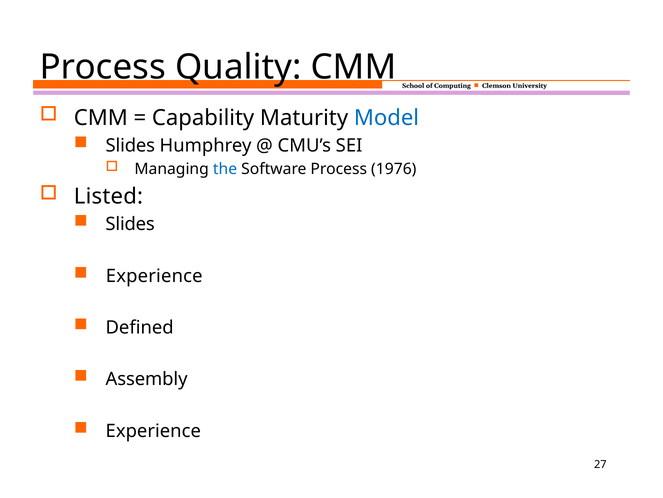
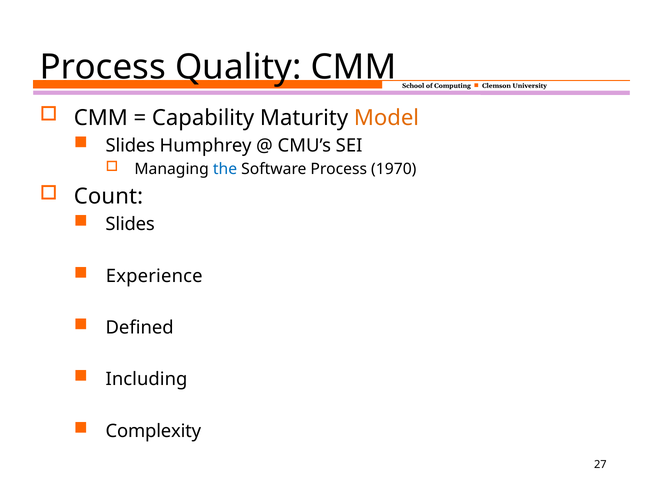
Model colour: blue -> orange (386, 118)
1976: 1976 -> 1970 (394, 169)
Listed: Listed -> Count (108, 196)
Assembly: Assembly -> Including (147, 379)
Experience: Experience -> Complexity (153, 430)
